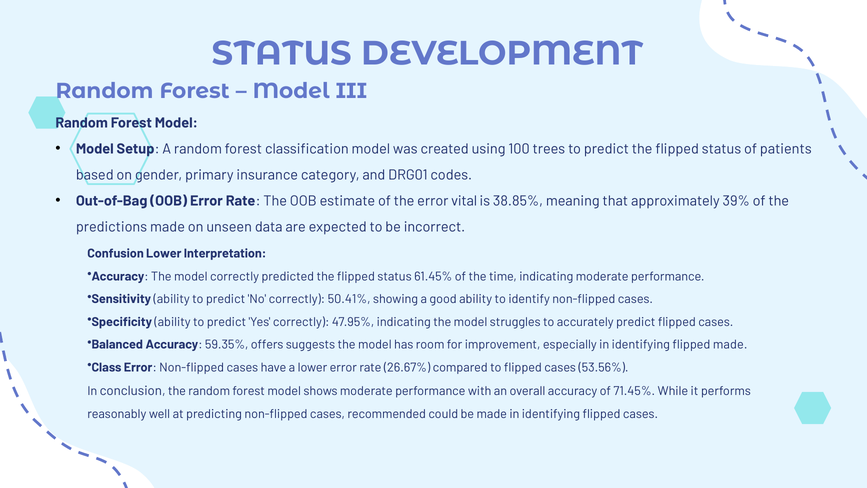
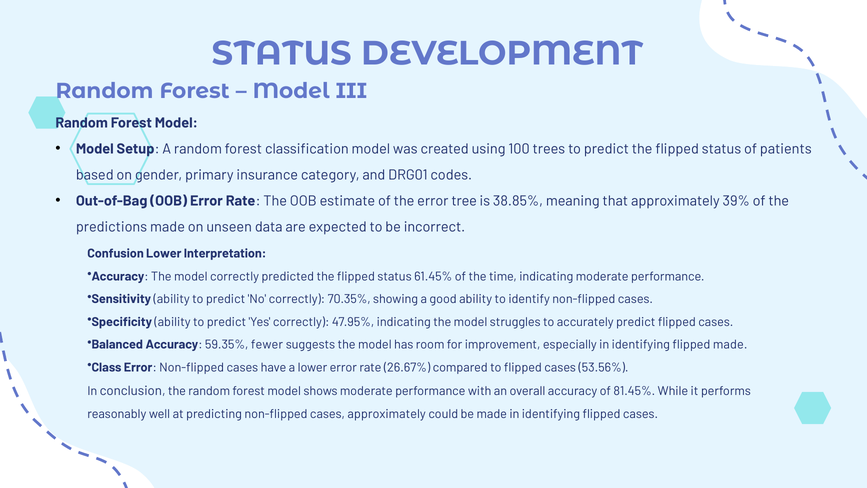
vital: vital -> tree (464, 201)
50.41%: 50.41% -> 70.35% (349, 299)
offers: offers -> fewer (267, 344)
71.45%: 71.45% -> 81.45% (634, 391)
cases recommended: recommended -> approximately (387, 414)
